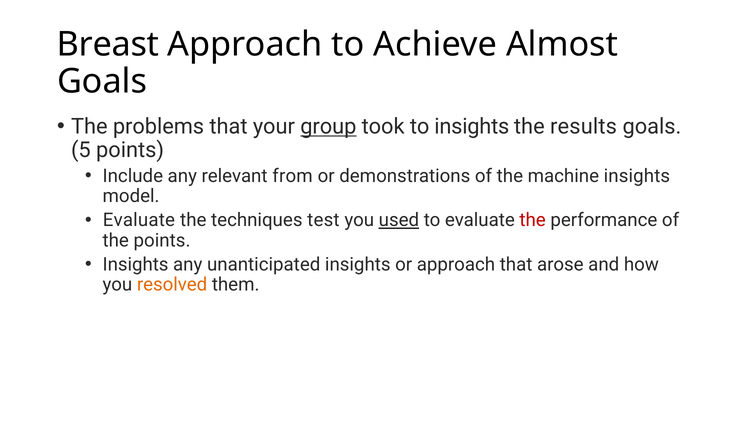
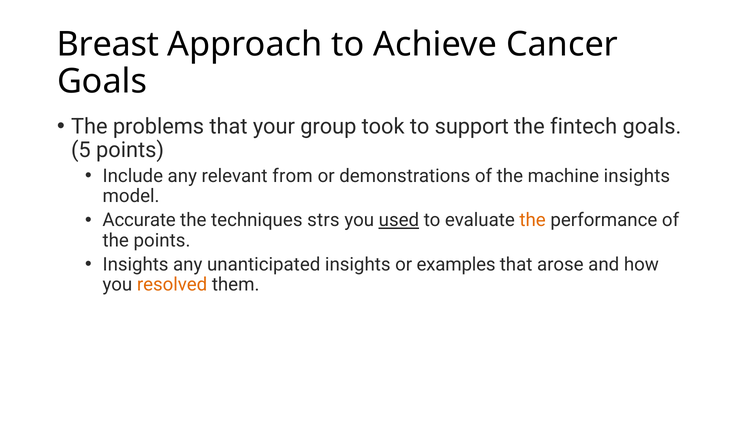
Almost: Almost -> Cancer (562, 44)
group underline: present -> none (328, 126)
to insights: insights -> support (472, 126)
results: results -> fintech (584, 126)
Evaluate: Evaluate -> Accurate (139, 220)
test: test -> strs (323, 220)
the colour: red -> orange (533, 220)
or approach: approach -> examples (456, 264)
